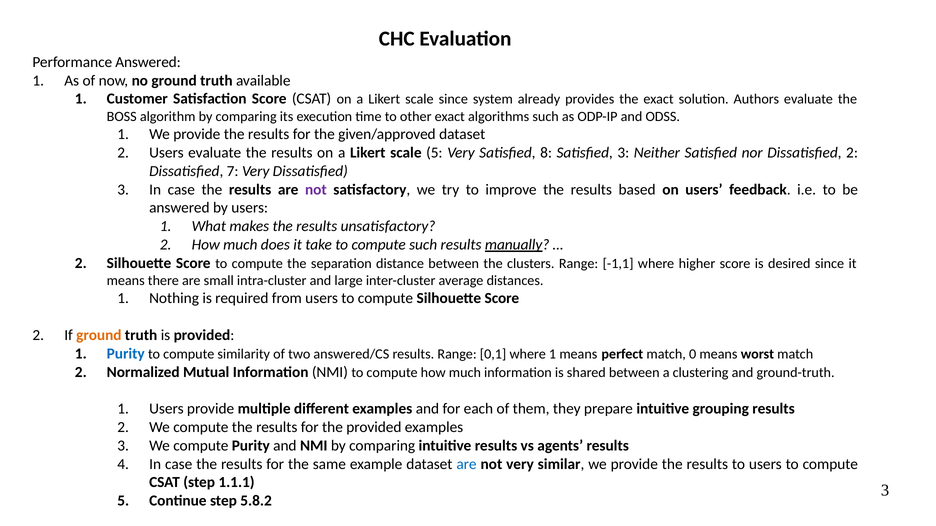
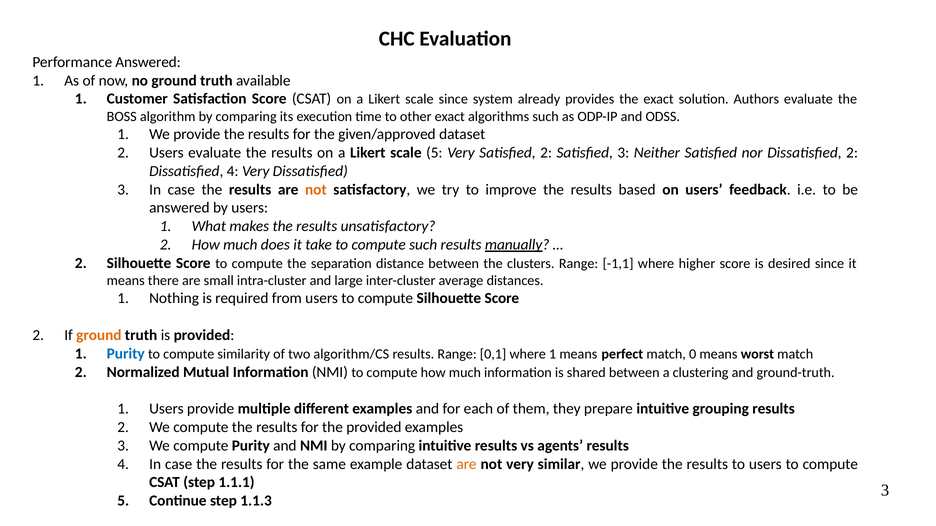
Satisfied 8: 8 -> 2 (546, 153)
Dissatisfied 7: 7 -> 4 (233, 171)
not colour: purple -> orange (316, 190)
answered/CS: answered/CS -> algorithm/CS (351, 354)
are colour: blue -> orange (466, 464)
5.8.2: 5.8.2 -> 1.1.3 (256, 501)
